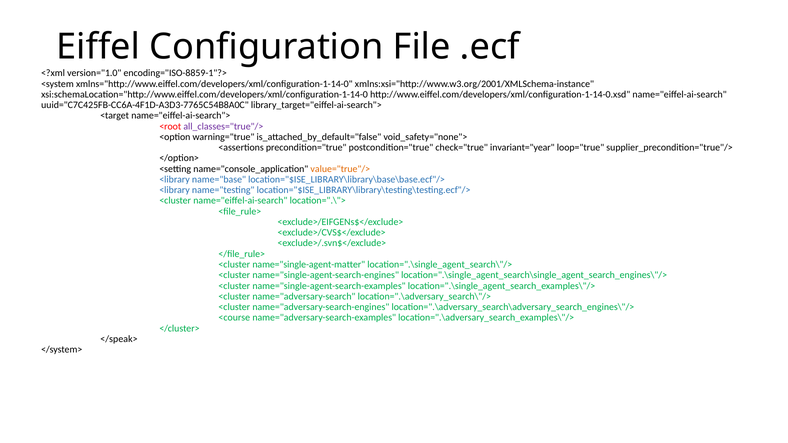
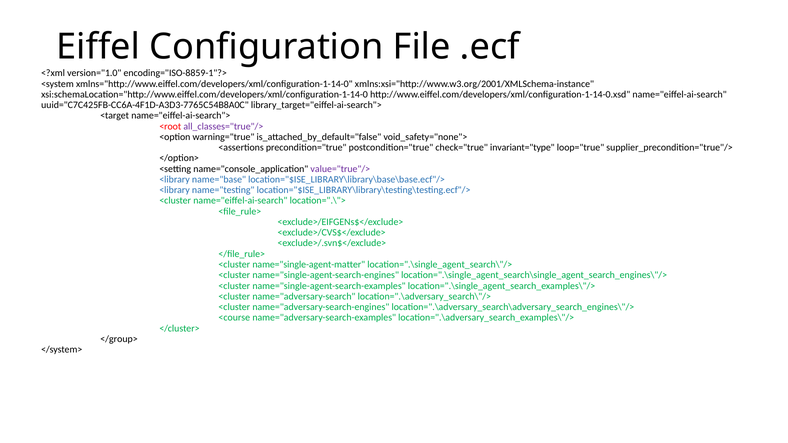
invariant="year: invariant="year -> invariant="type (522, 148)
value="true"/> colour: orange -> purple (340, 169)
</speak>: </speak> -> </group> (119, 339)
